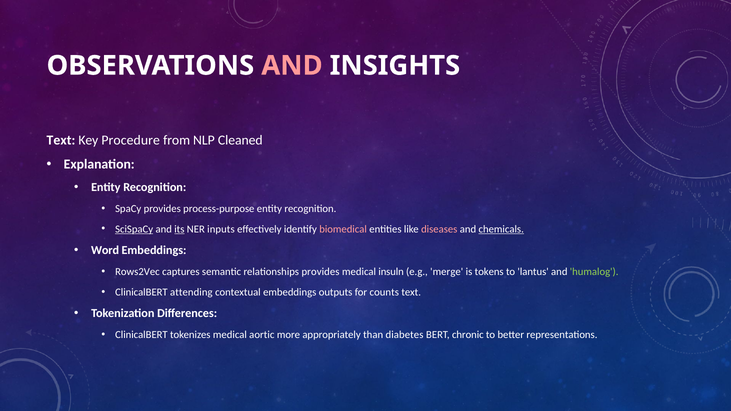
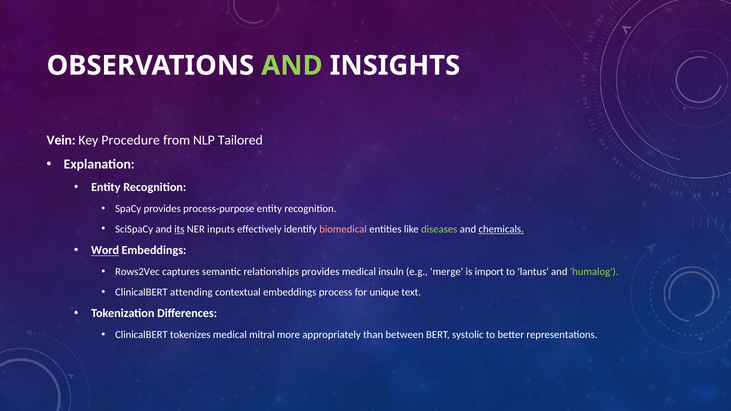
AND colour: pink -> light green (292, 66)
Text: Text -> Vein (61, 140)
Cleaned: Cleaned -> Tailored (240, 140)
SciSpaCy underline: present -> none (134, 229)
diseases colour: pink -> light green (439, 229)
Word underline: none -> present (105, 251)
tokens: tokens -> import (489, 272)
outputs: outputs -> process (336, 292)
counts: counts -> unique (384, 292)
aortic: aortic -> mitral (262, 335)
diabetes: diabetes -> between (405, 335)
chronic: chronic -> systolic (468, 335)
